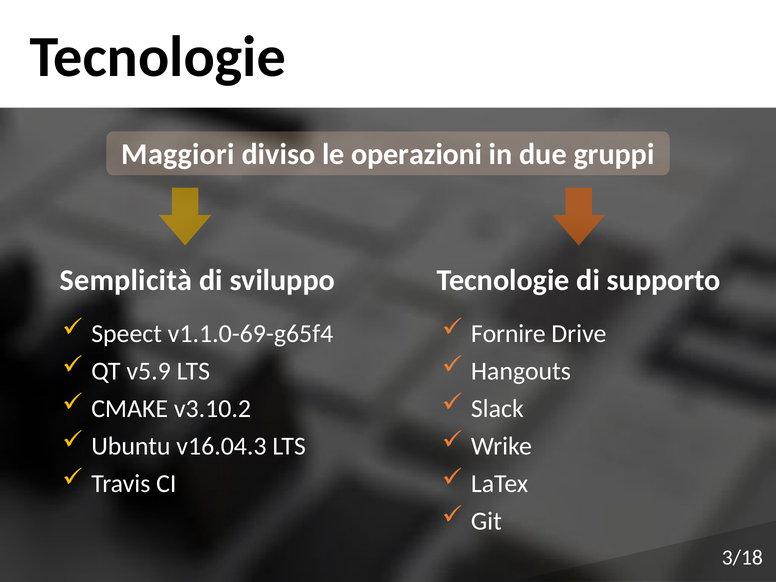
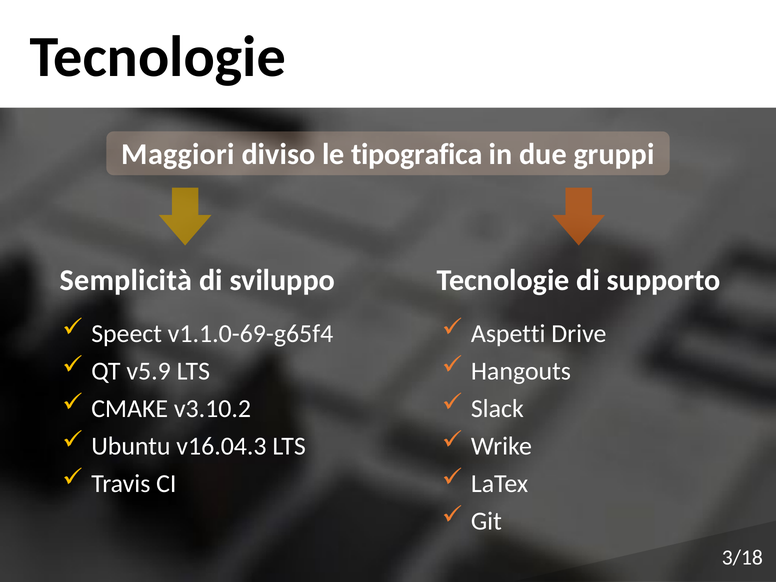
operazioni: operazioni -> tipografica (417, 154)
Fornire: Fornire -> Aspetti (508, 334)
